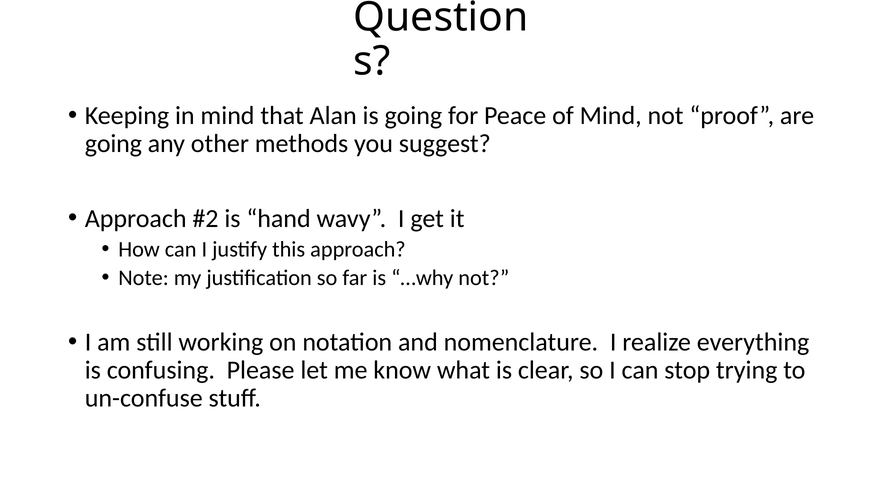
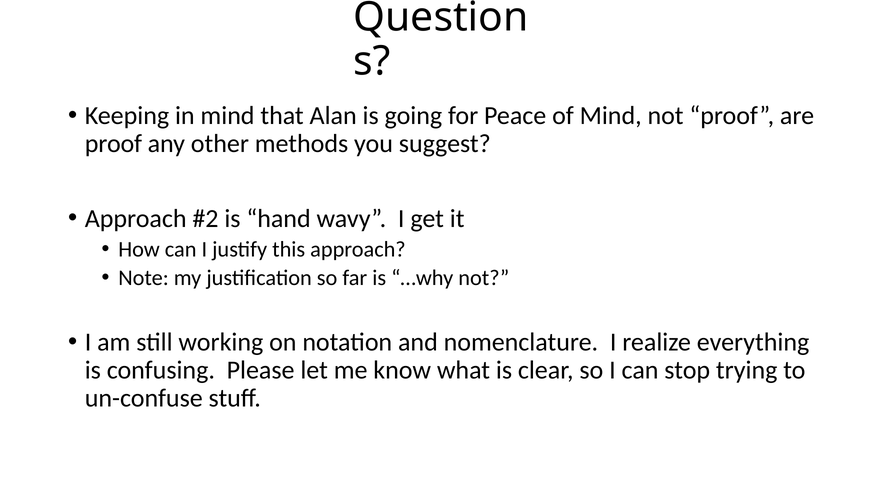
going: going -> proof (113, 144)
